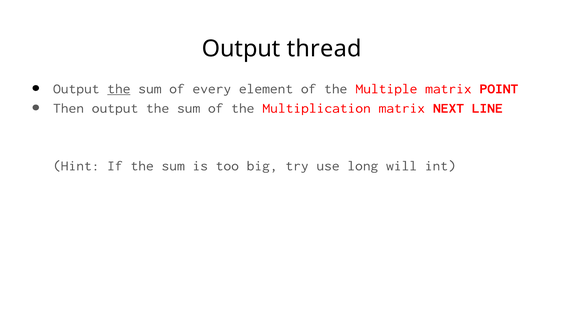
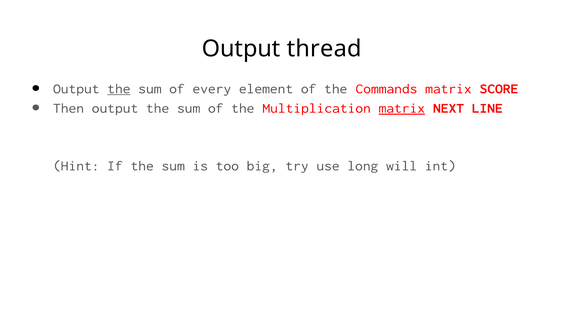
Multiple: Multiple -> Commands (386, 89)
POINT: POINT -> SCORE (499, 89)
matrix underline: none -> present (402, 108)
